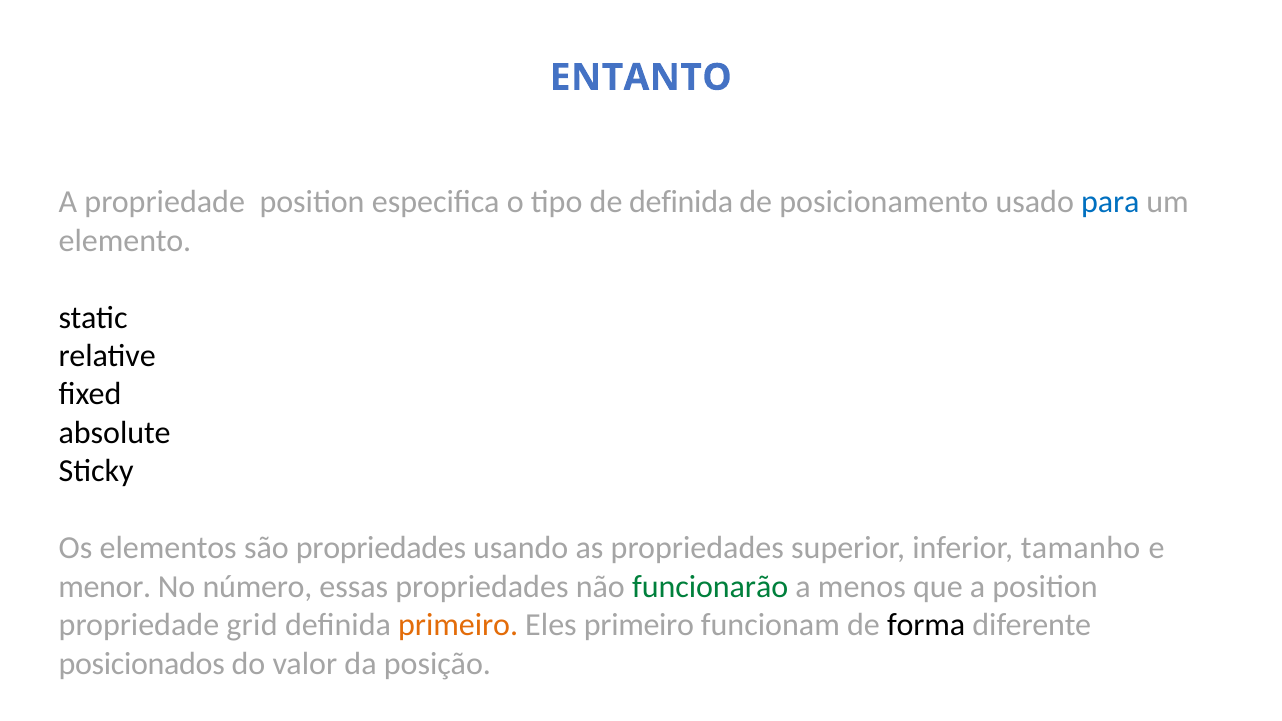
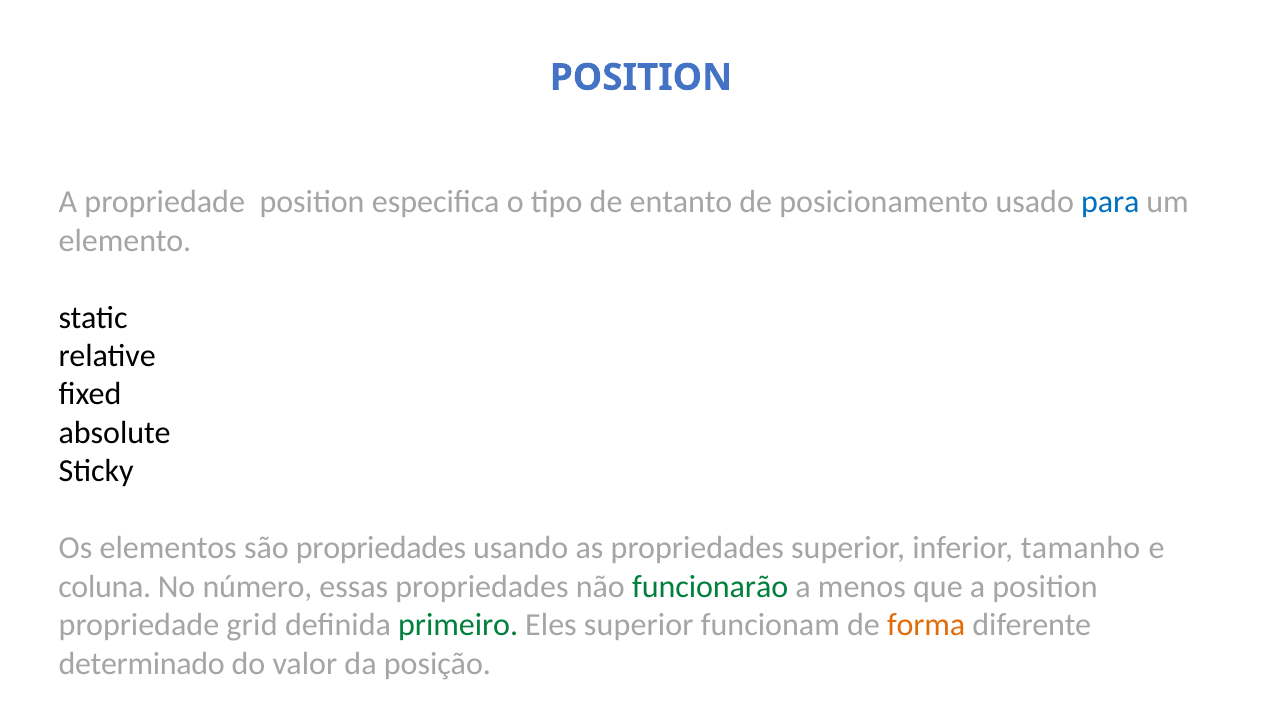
ENTANTO: ENTANTO -> POSITION (641, 77)
de definida: definida -> entanto (681, 202)
menor: menor -> coluna (105, 587)
primeiro colour: orange -> green (458, 625)
Eles primeiro: primeiro -> superior (639, 625)
forma colour: black -> orange (926, 625)
posicionados: posicionados -> determinado (142, 664)
